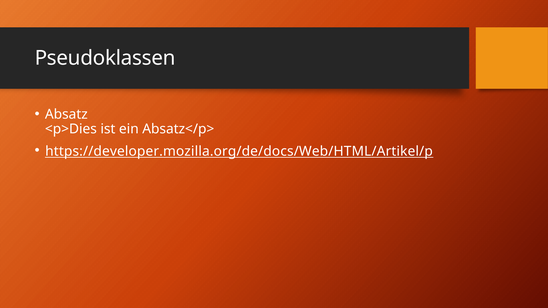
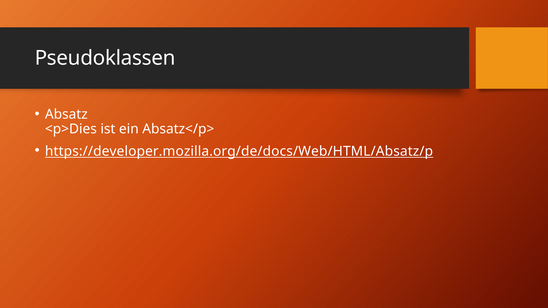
https://developer.mozilla.org/de/docs/Web/HTML/Artikel/p: https://developer.mozilla.org/de/docs/Web/HTML/Artikel/p -> https://developer.mozilla.org/de/docs/Web/HTML/Absatz/p (239, 151)
